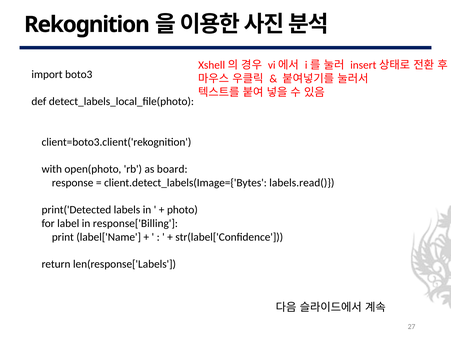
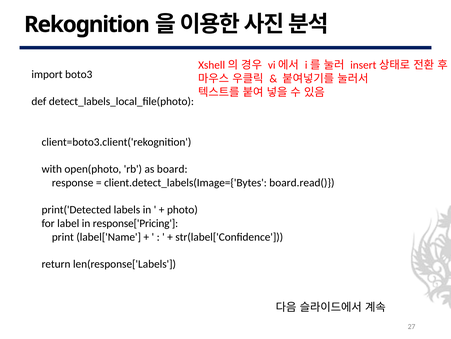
labels.read(: labels.read( -> board.read( (302, 182)
response['Billing: response['Billing -> response['Pricing (135, 223)
